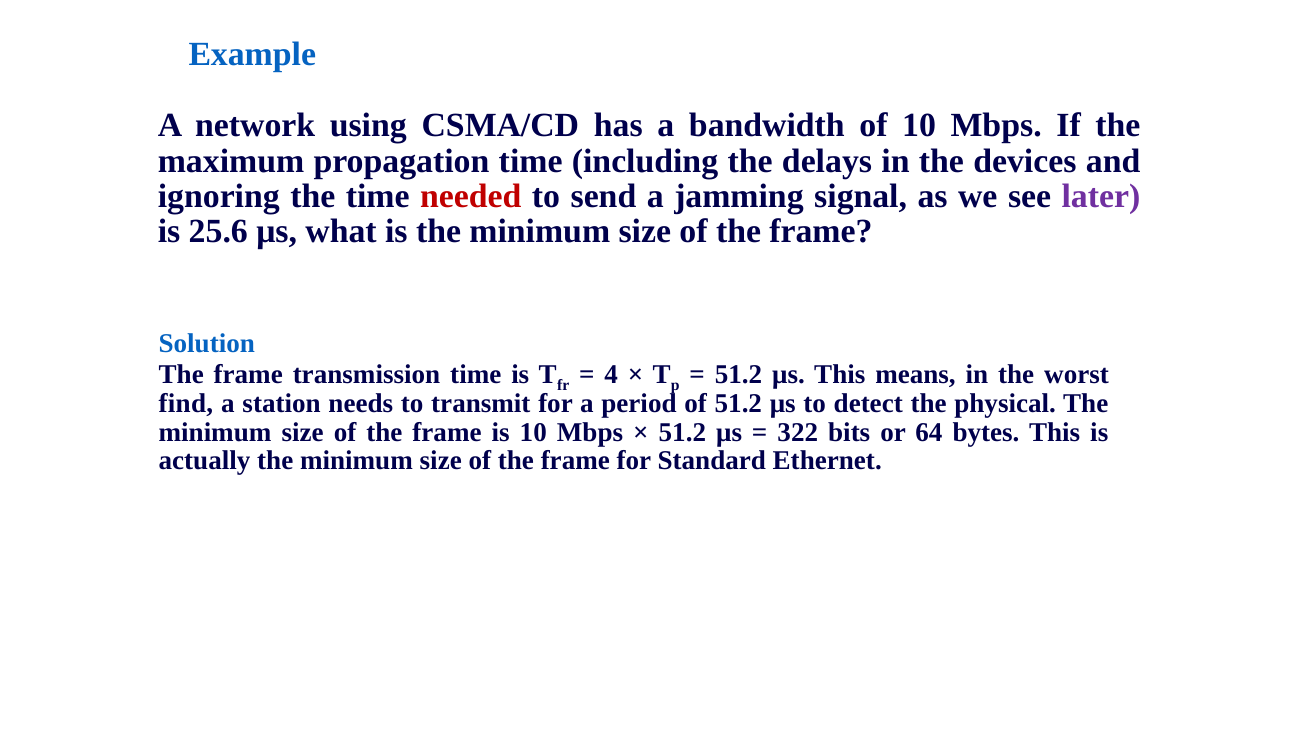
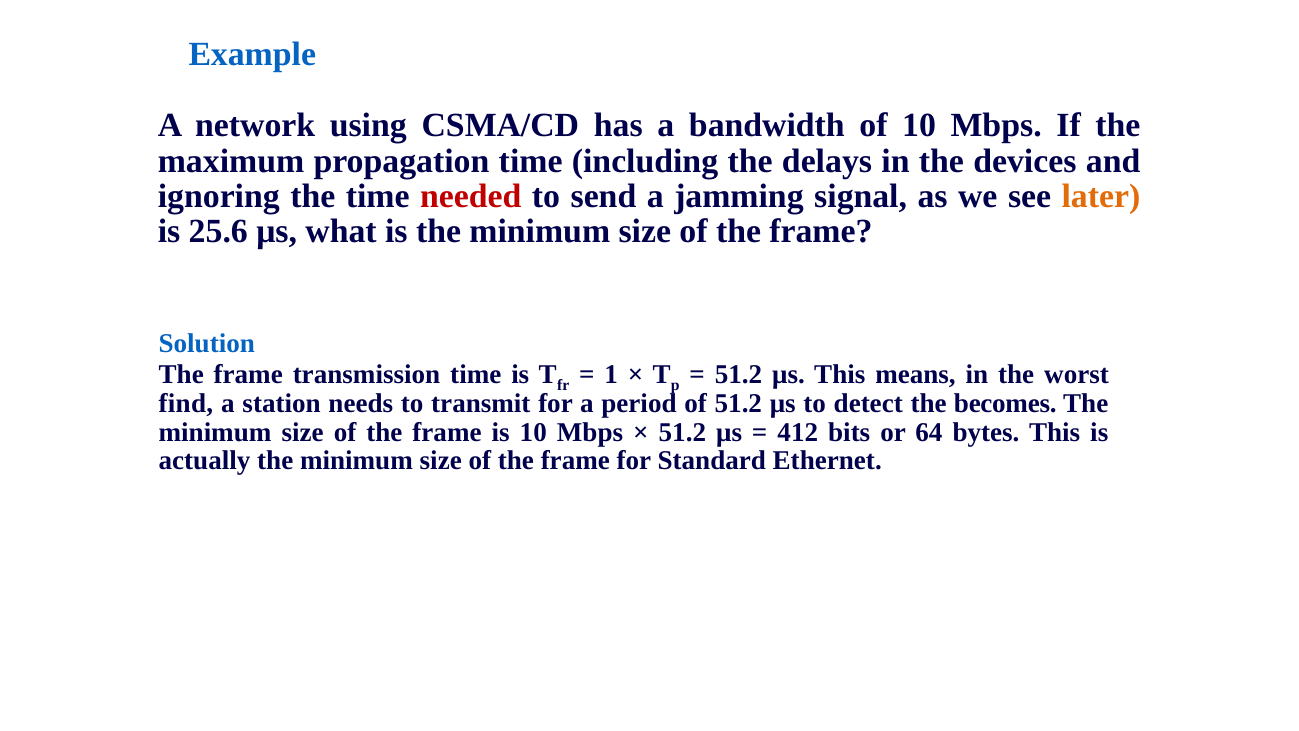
later colour: purple -> orange (1101, 196)
4: 4 -> 1 (611, 375)
physical: physical -> becomes (1005, 404)
322: 322 -> 412 (798, 432)
